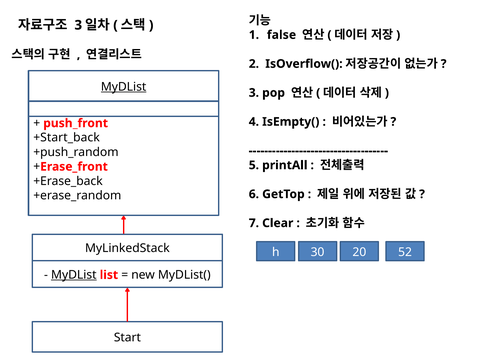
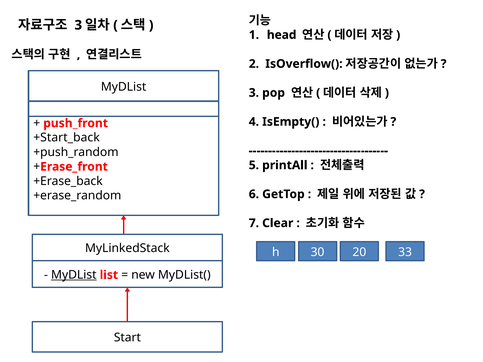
false: false -> head (282, 35)
MyDList underline: present -> none (124, 87)
52: 52 -> 33 (405, 252)
